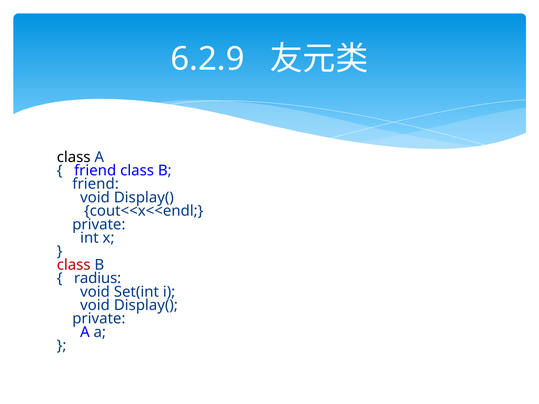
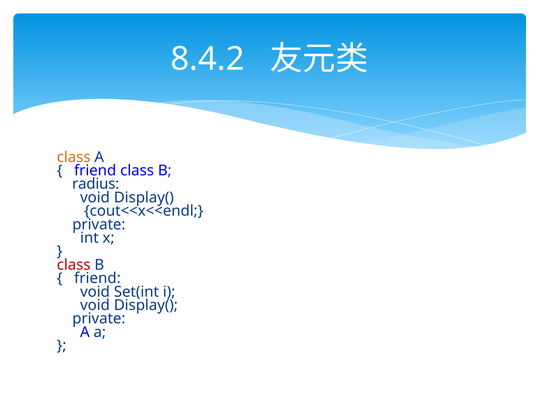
6.2.9: 6.2.9 -> 8.4.2 (207, 59)
class colour: black -> orange (74, 157)
friend: friend -> radius (96, 184)
radius: radius -> friend (97, 278)
